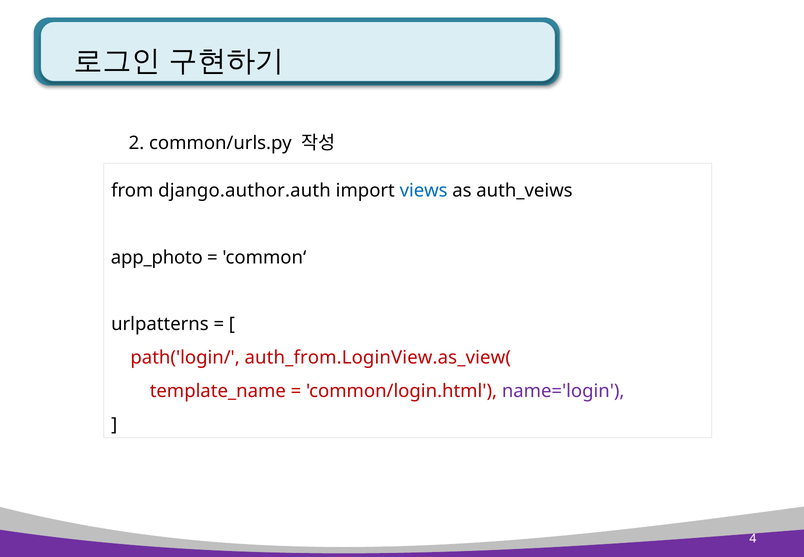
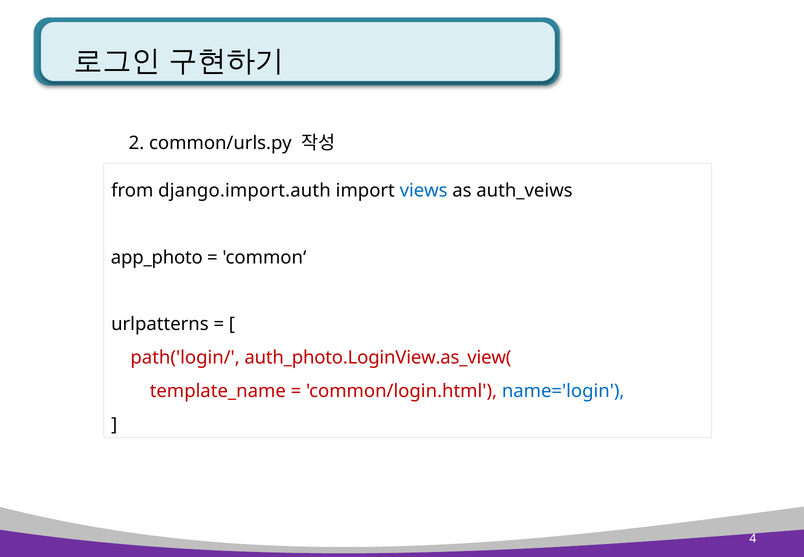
django.author.auth: django.author.auth -> django.import.auth (245, 190)
auth_from.LoginView.as_view(: auth_from.LoginView.as_view( -> auth_photo.LoginView.as_view( (378, 357)
name='login colour: purple -> blue (563, 391)
